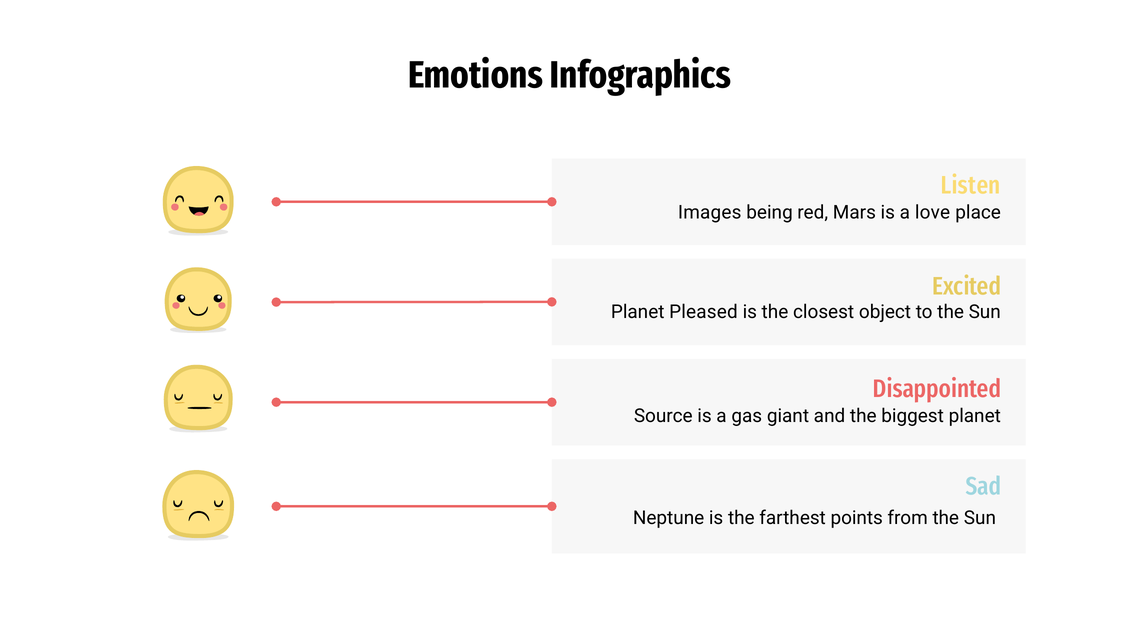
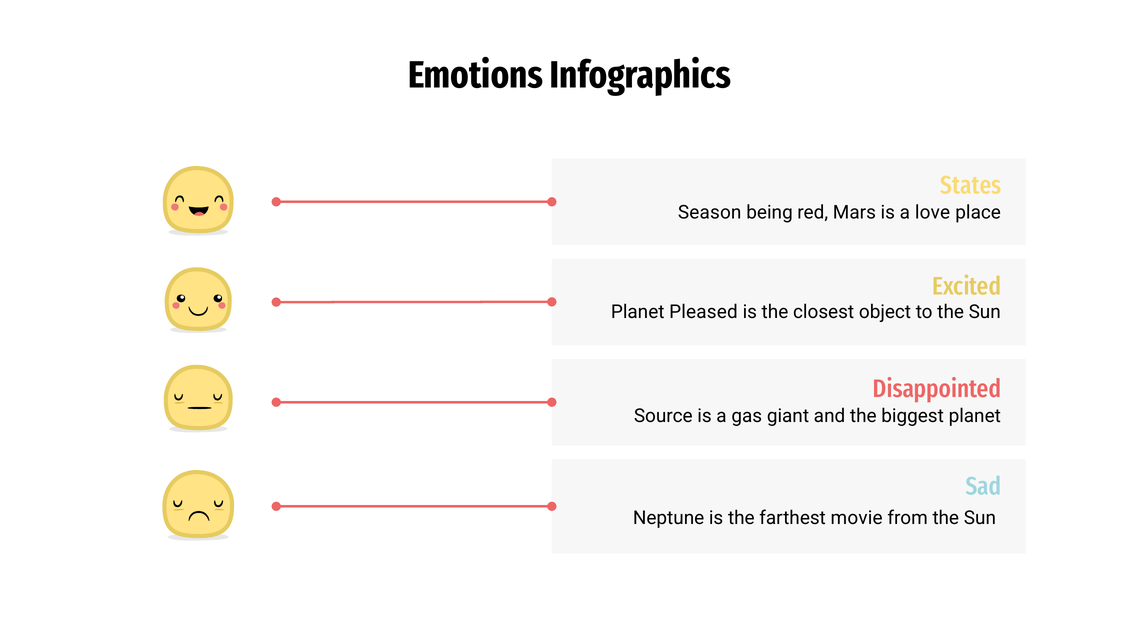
Listen: Listen -> States (971, 185)
Images: Images -> Season (710, 212)
points: points -> movie (857, 518)
